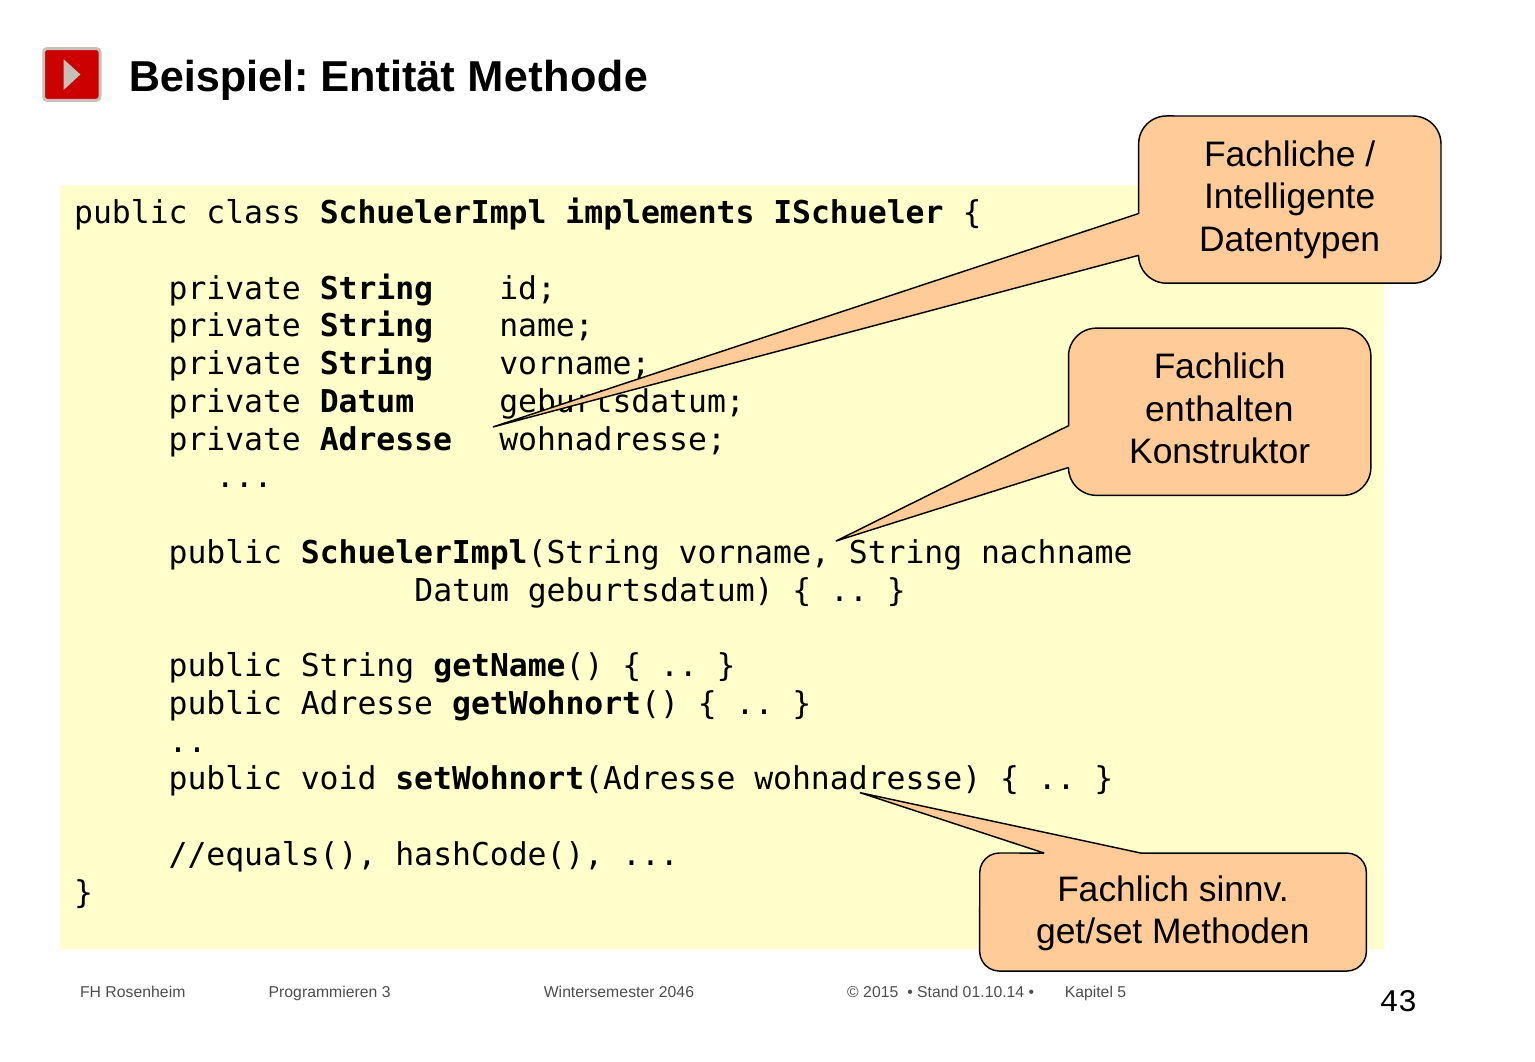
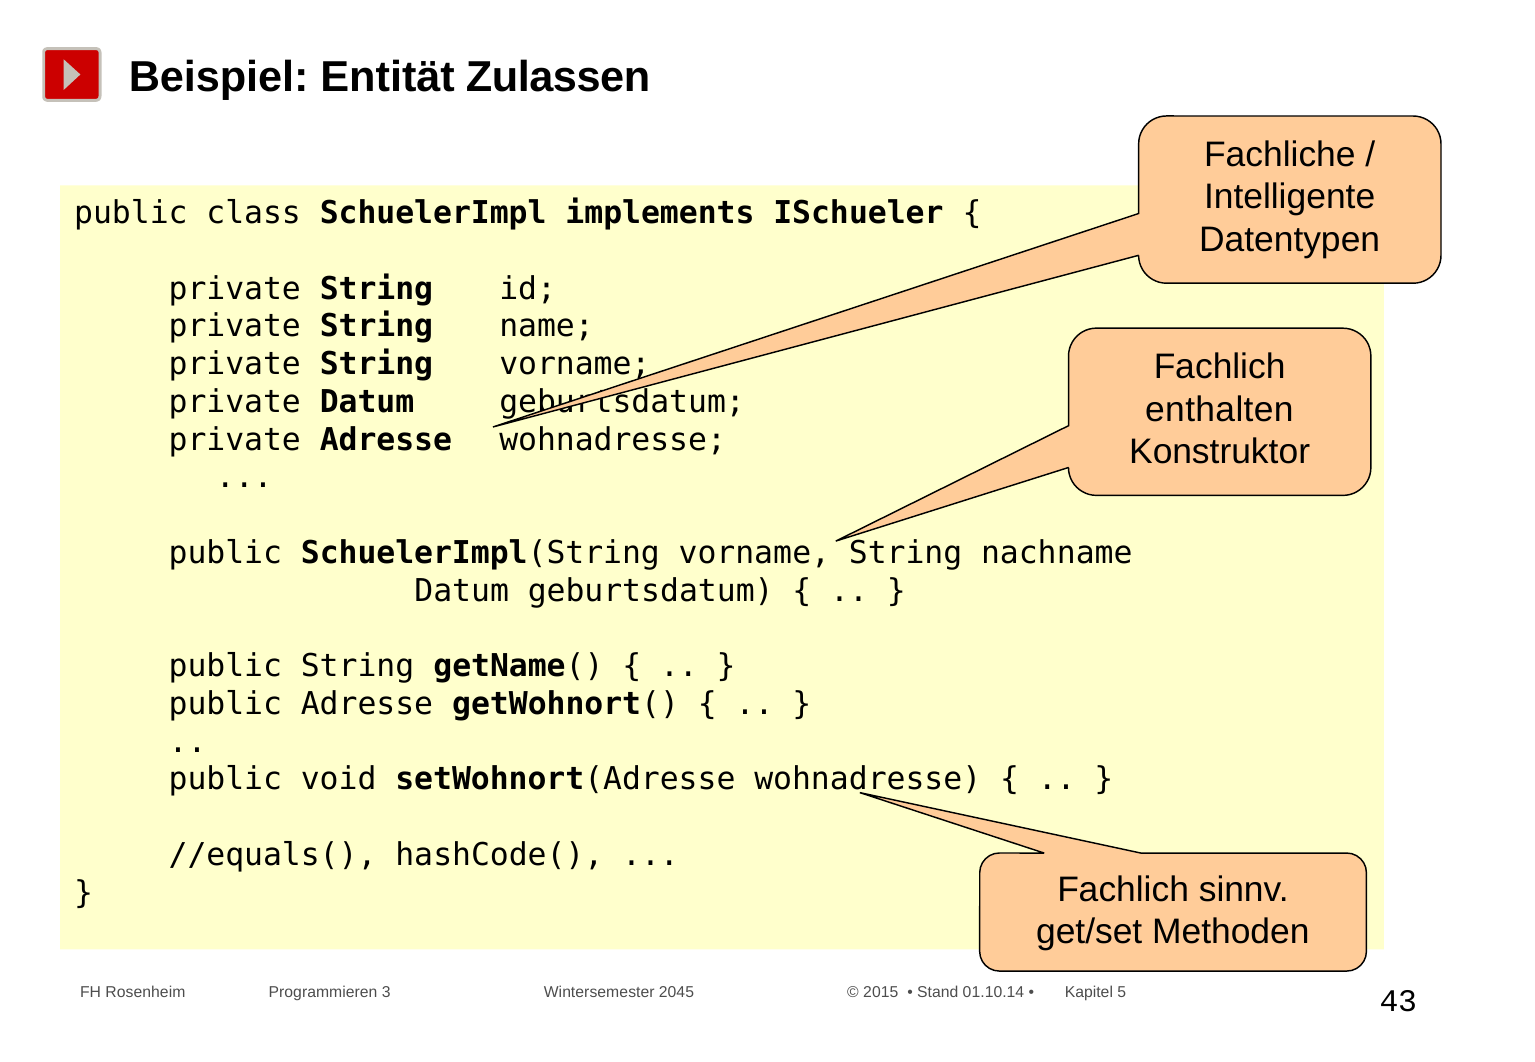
Methode: Methode -> Zulassen (558, 77)
2046: 2046 -> 2045 (676, 993)
